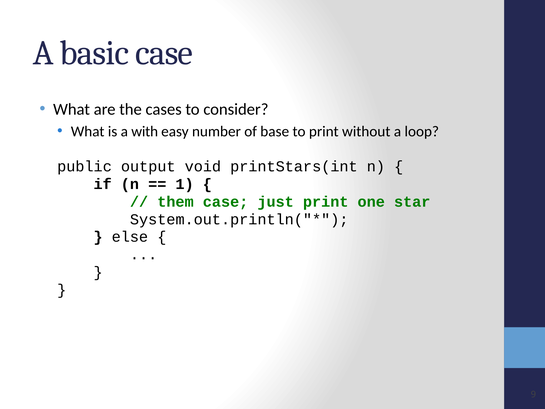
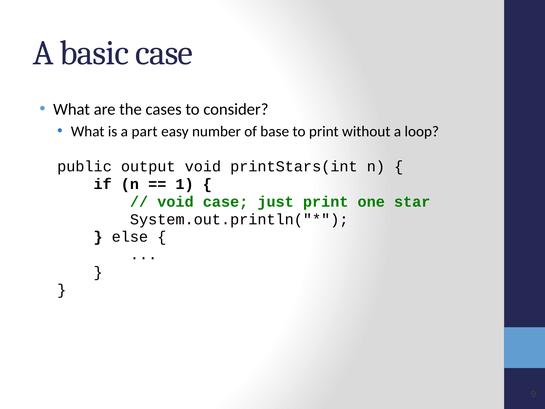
with: with -> part (145, 131)
them: them -> void (175, 202)
